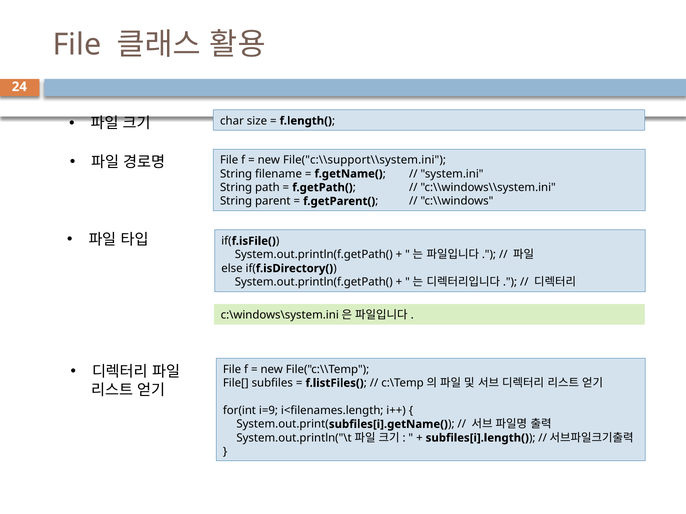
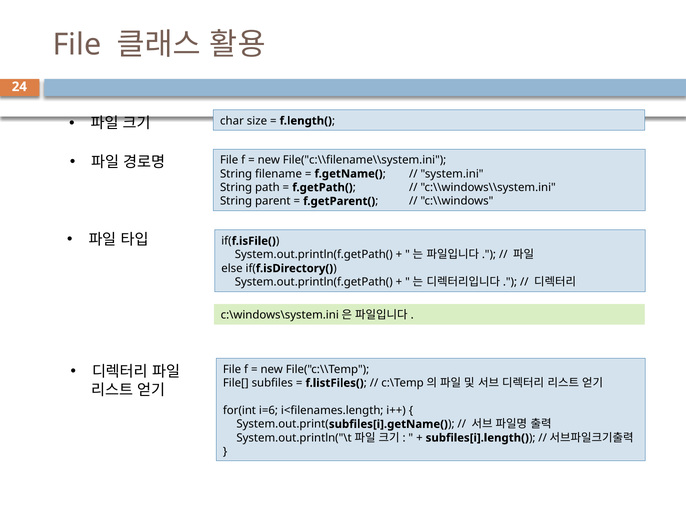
File("c:\\support\\system.ini: File("c:\\support\\system.ini -> File("c:\\filename\\system.ini (365, 160)
i=9: i=9 -> i=6 (268, 411)
